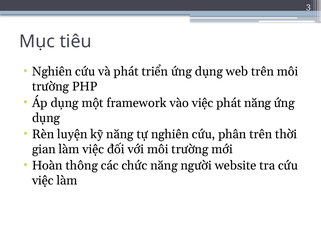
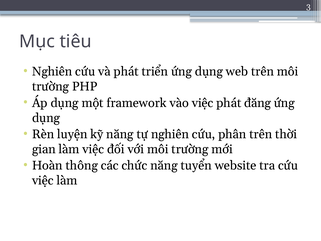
phát năng: năng -> đăng (258, 103)
người: người -> tuyển (196, 165)
